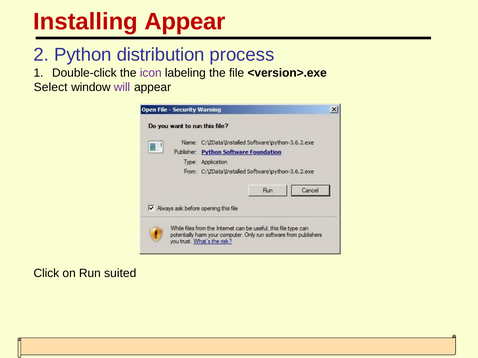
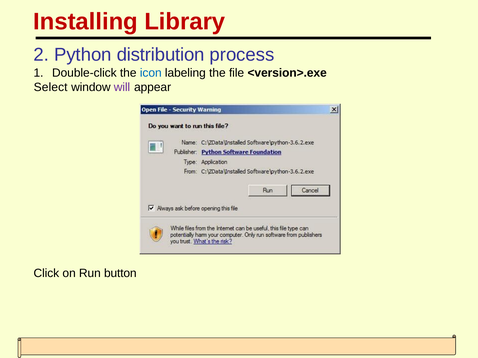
Installing Appear: Appear -> Library (185, 22)
icon colour: purple -> blue (151, 73)
suited: suited -> button (120, 274)
